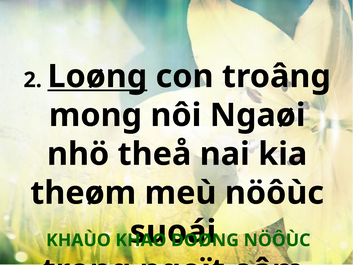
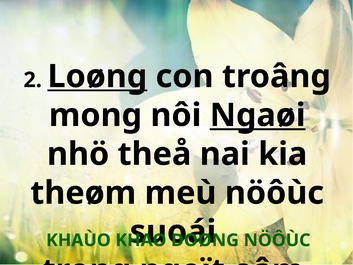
Ngaøi underline: none -> present (258, 115)
